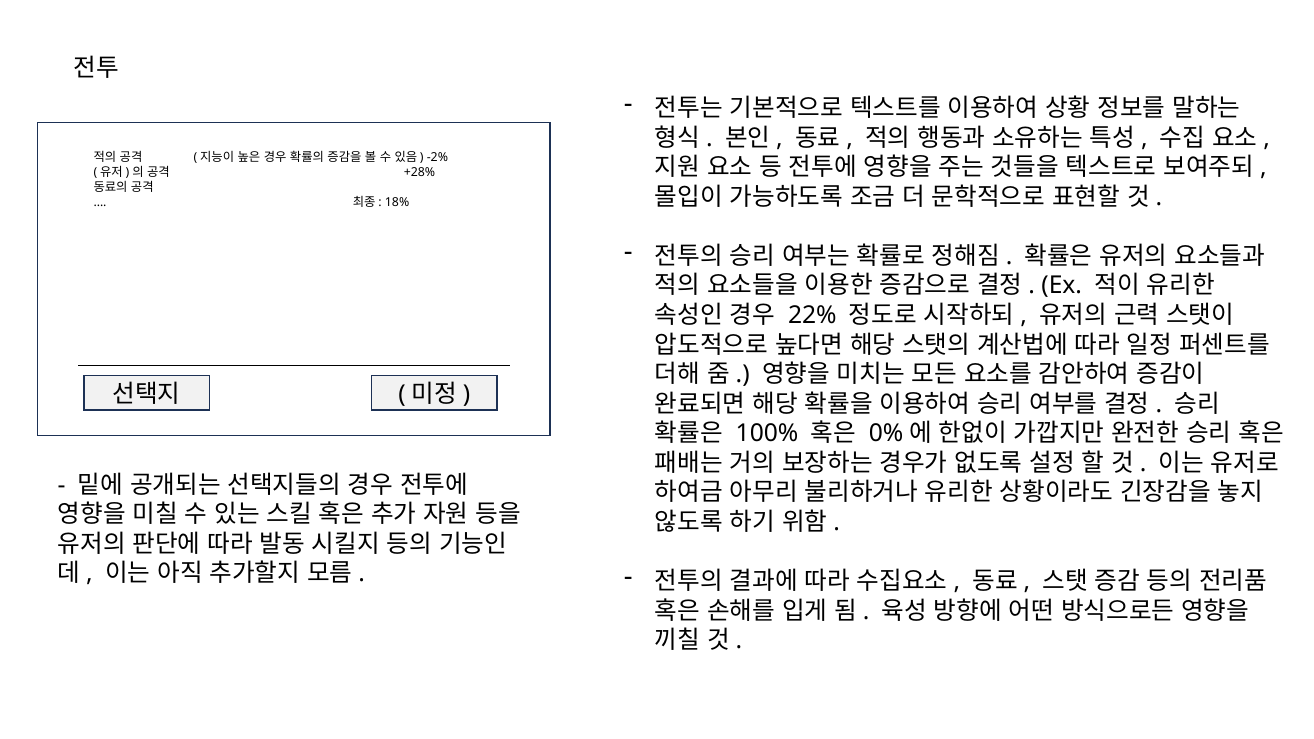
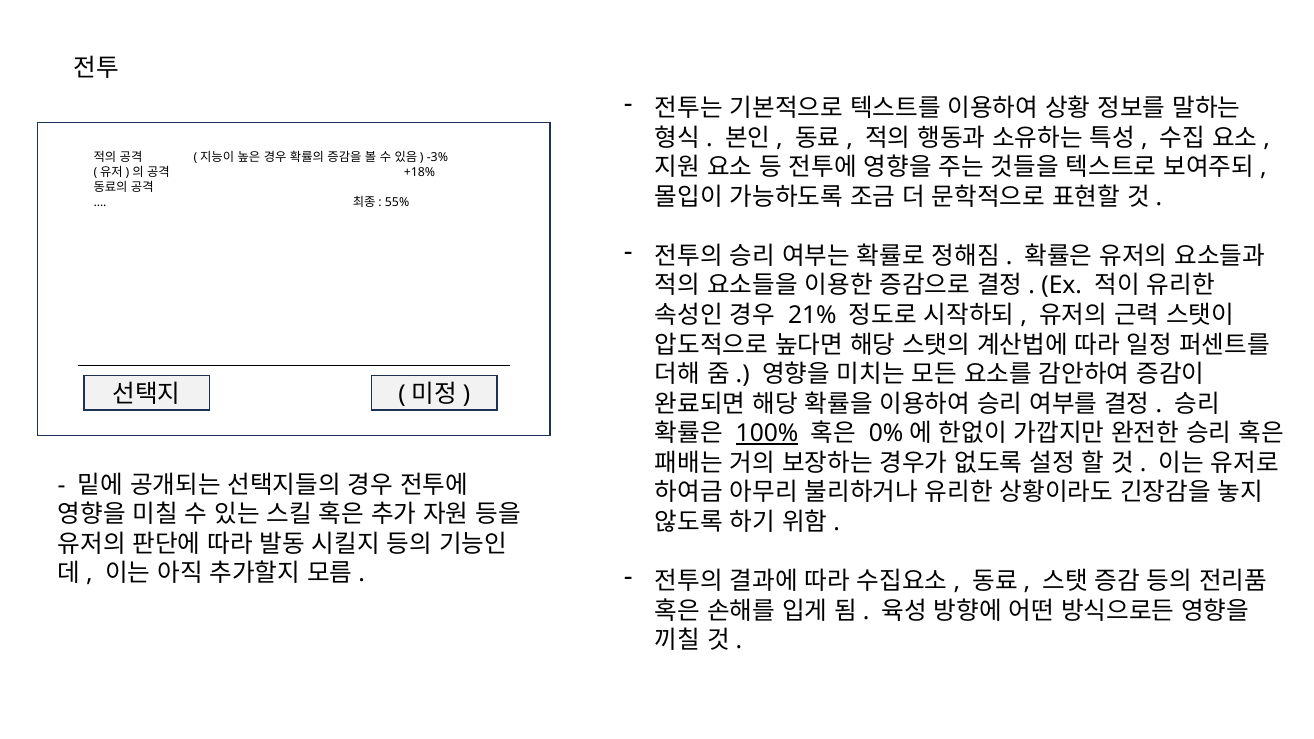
-2%: -2% -> -3% (437, 158)
+28%: +28% -> +18% (419, 173)
18%: 18% -> 55% (397, 202)
22%: 22% -> 21% (812, 315)
100% underline: none -> present (767, 434)
